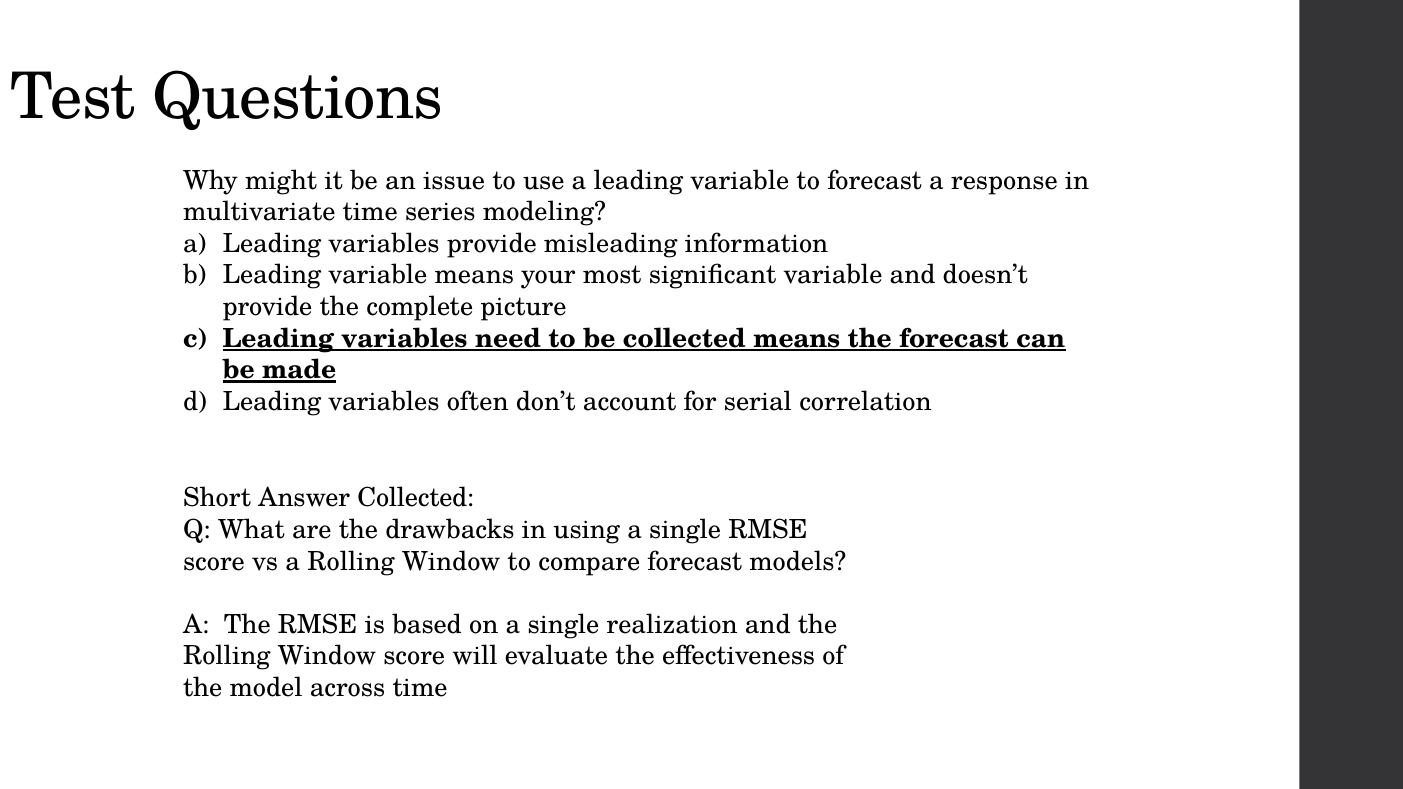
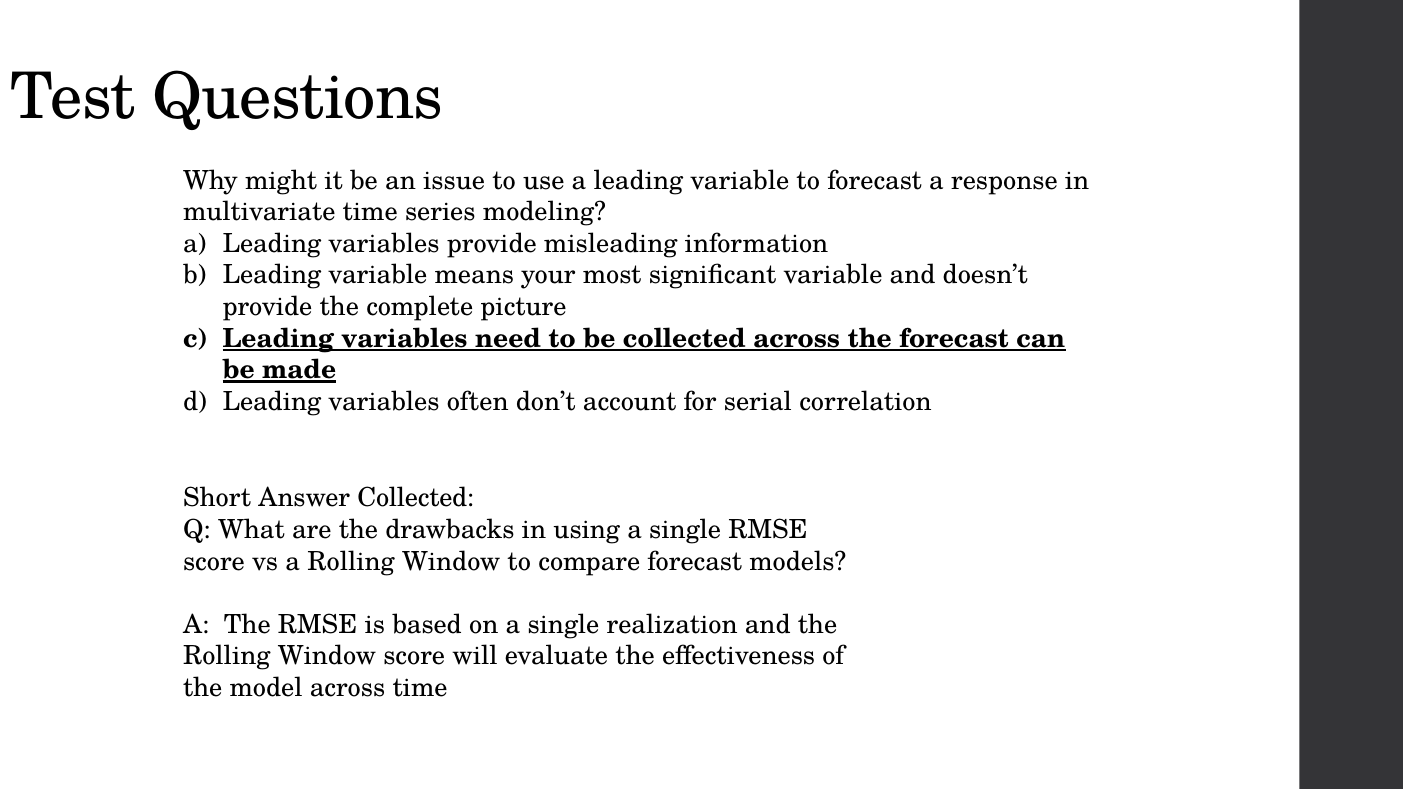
collected means: means -> across (797, 338)
